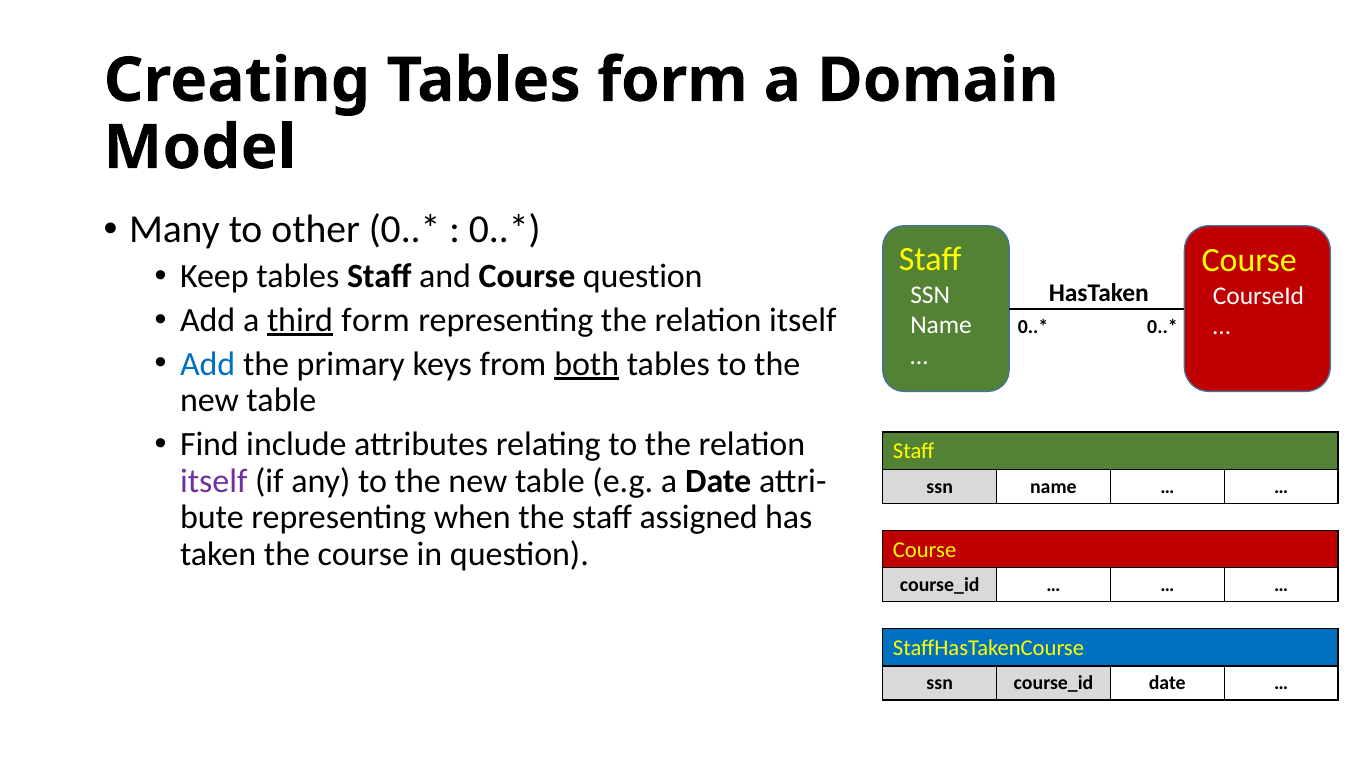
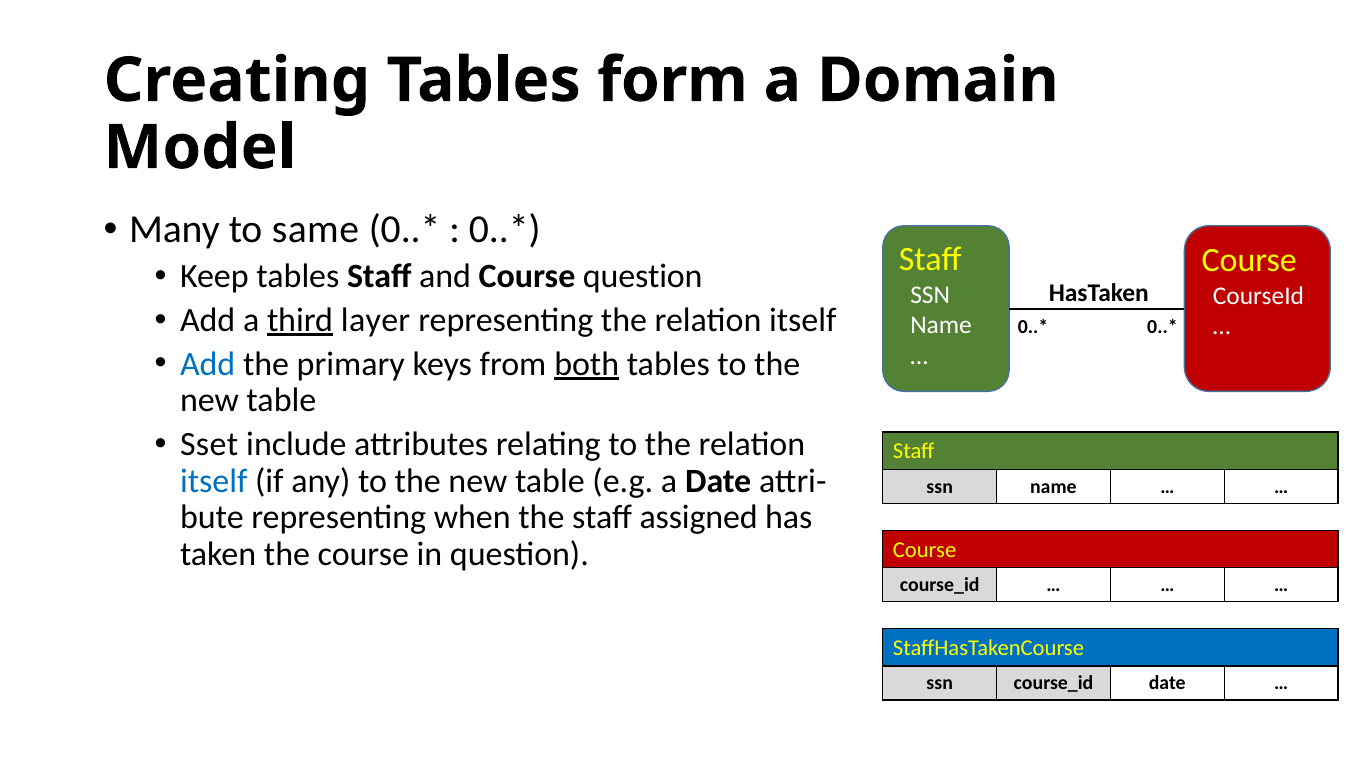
other: other -> same (315, 230)
third form: form -> layer (376, 320)
Find: Find -> Sset (209, 445)
itself colour: purple -> blue (214, 481)
